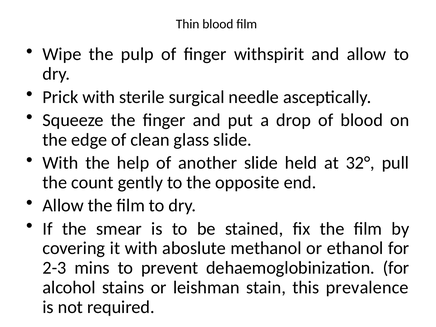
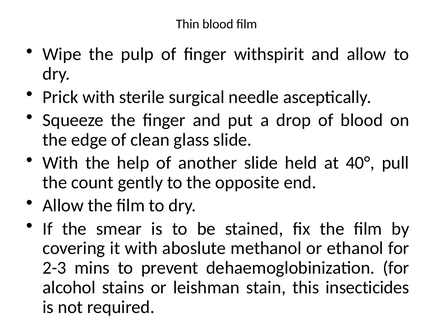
32°: 32° -> 40° (360, 163)
prevalence: prevalence -> insecticides (367, 288)
